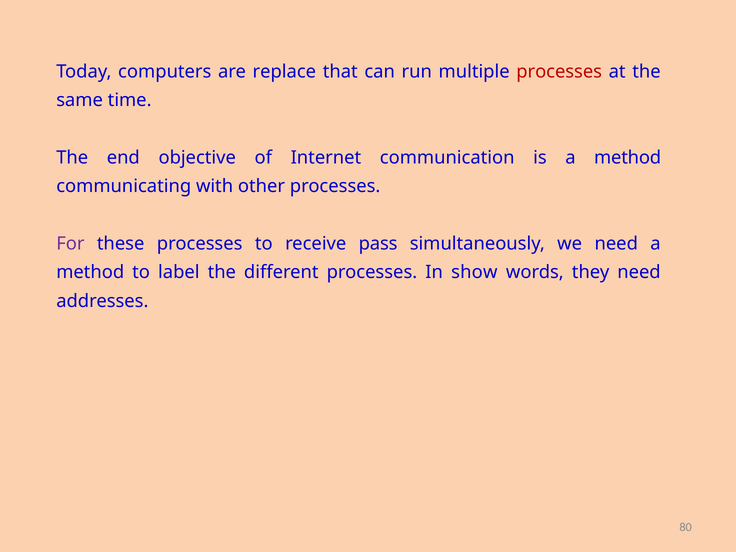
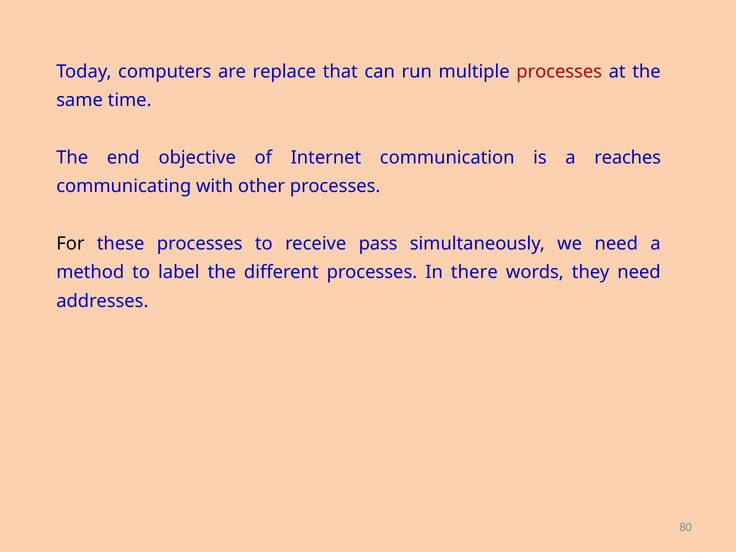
is a method: method -> reaches (628, 158)
For colour: purple -> black (70, 244)
show: show -> there (474, 272)
